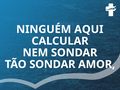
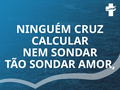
AQUI: AQUI -> CRUZ (89, 29)
